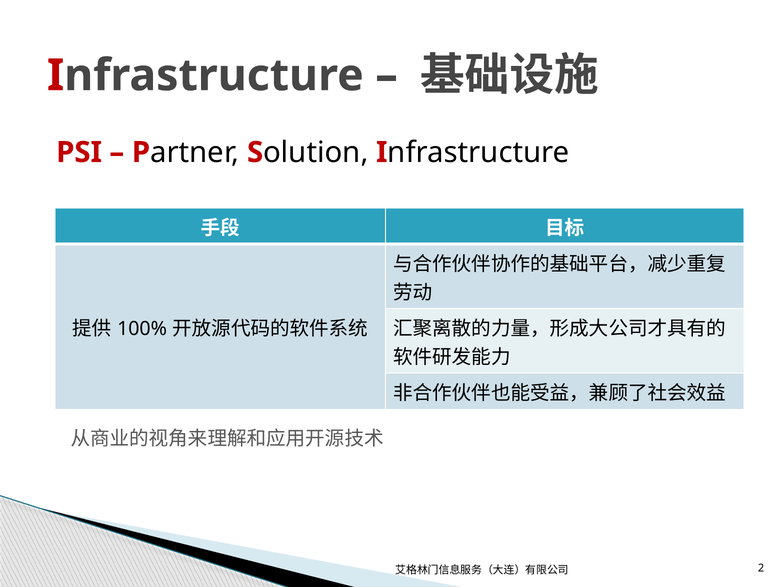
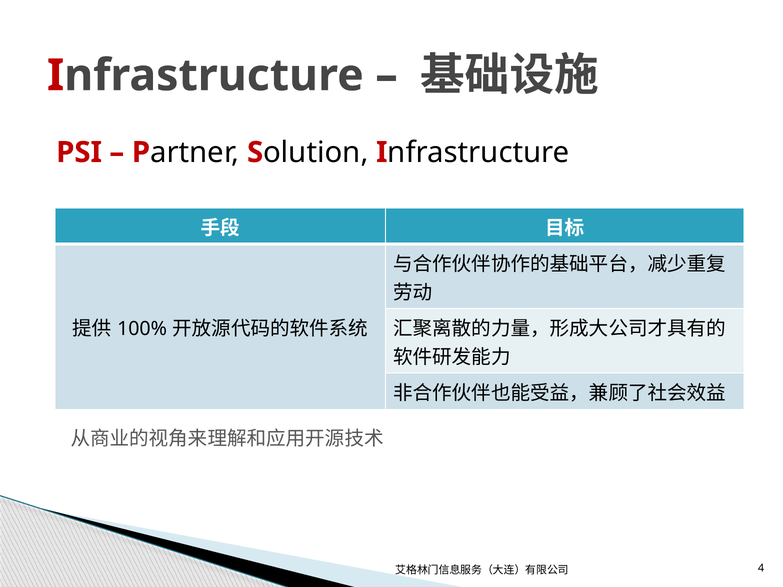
2: 2 -> 4 (761, 569)
